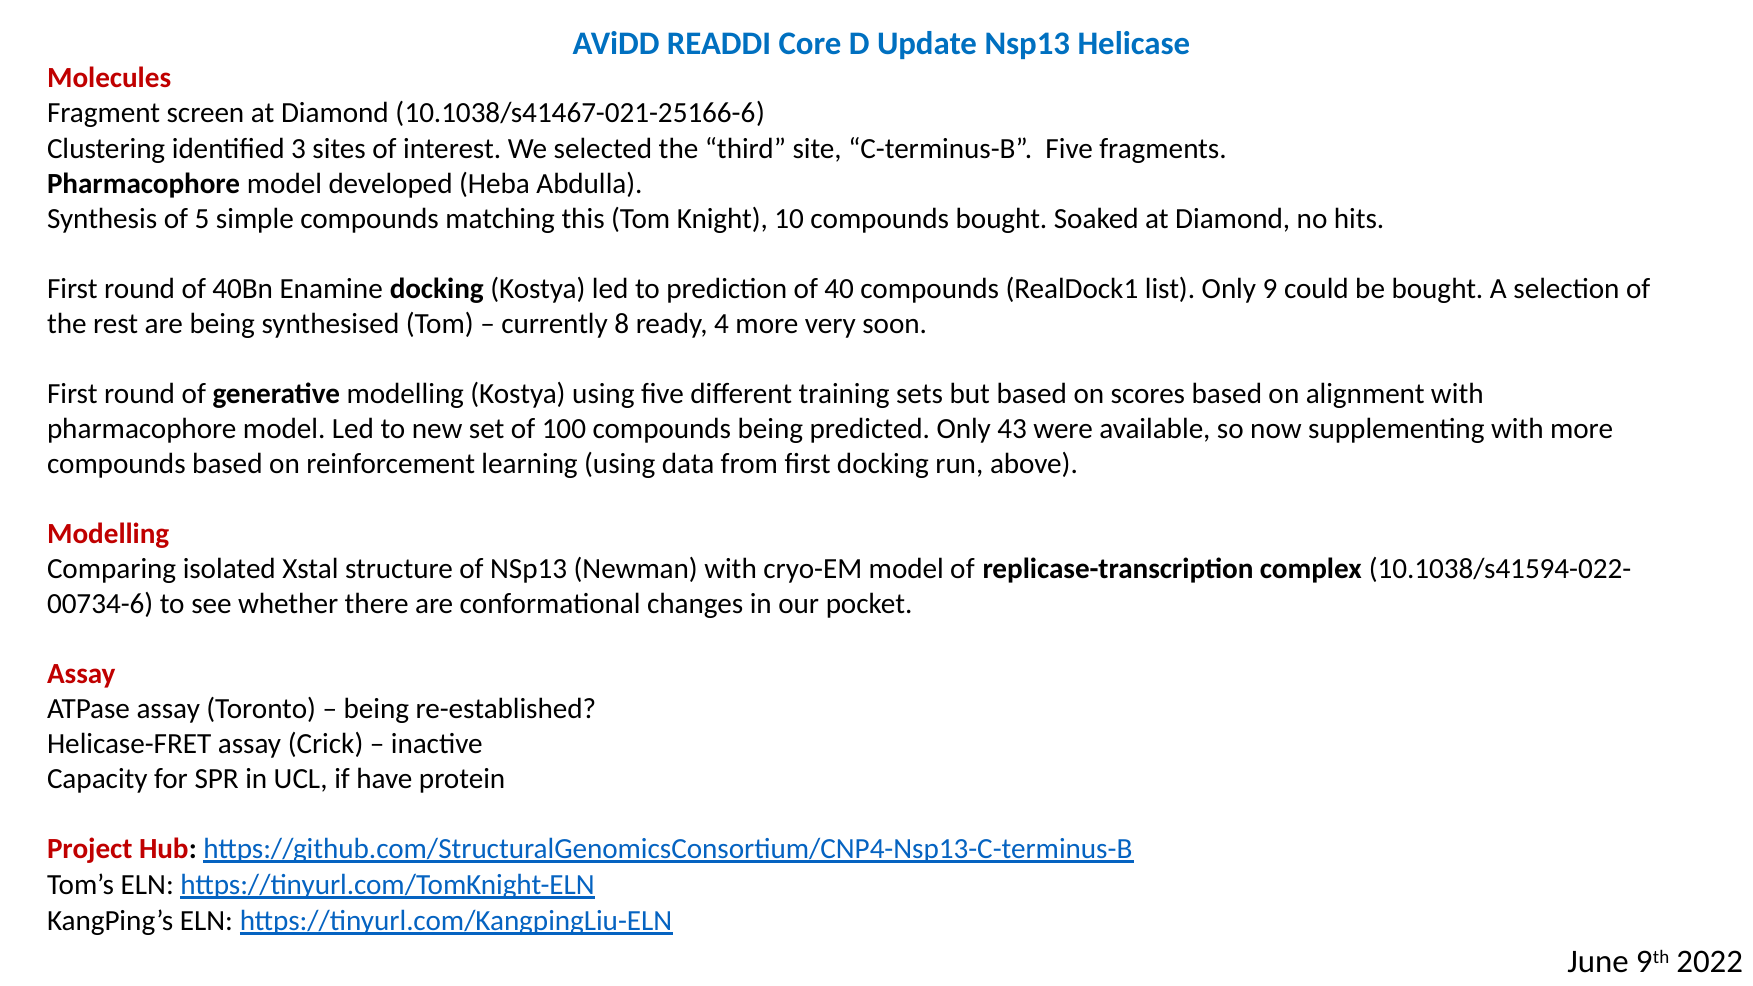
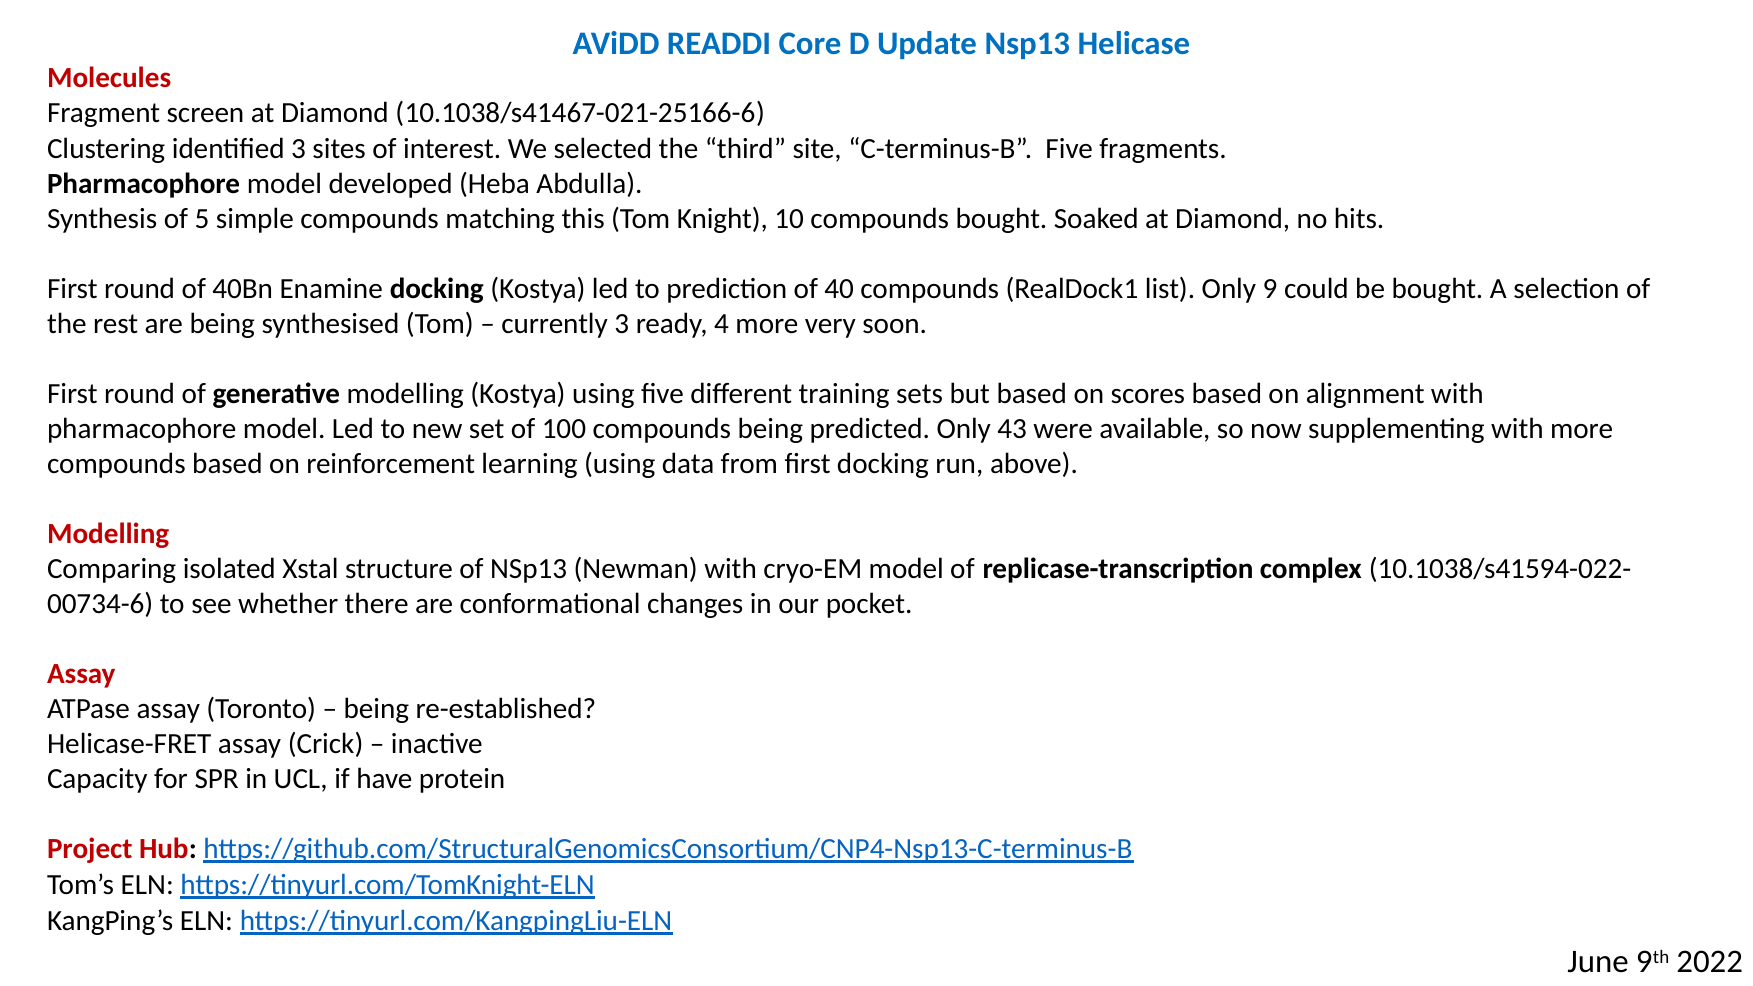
currently 8: 8 -> 3 (622, 324)
